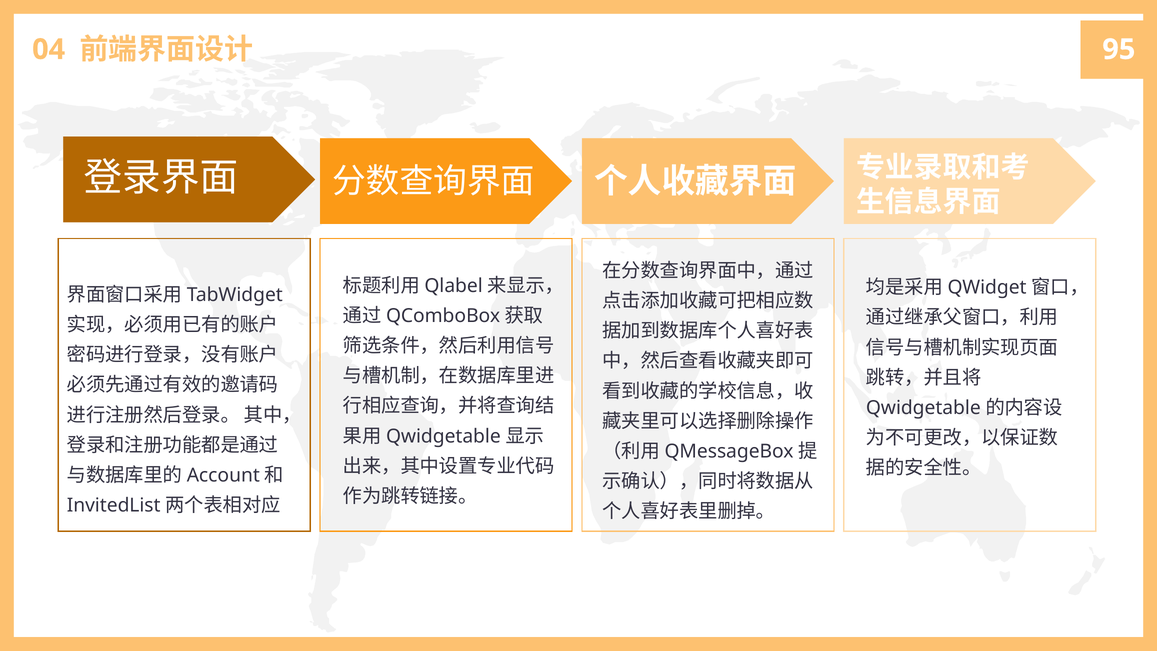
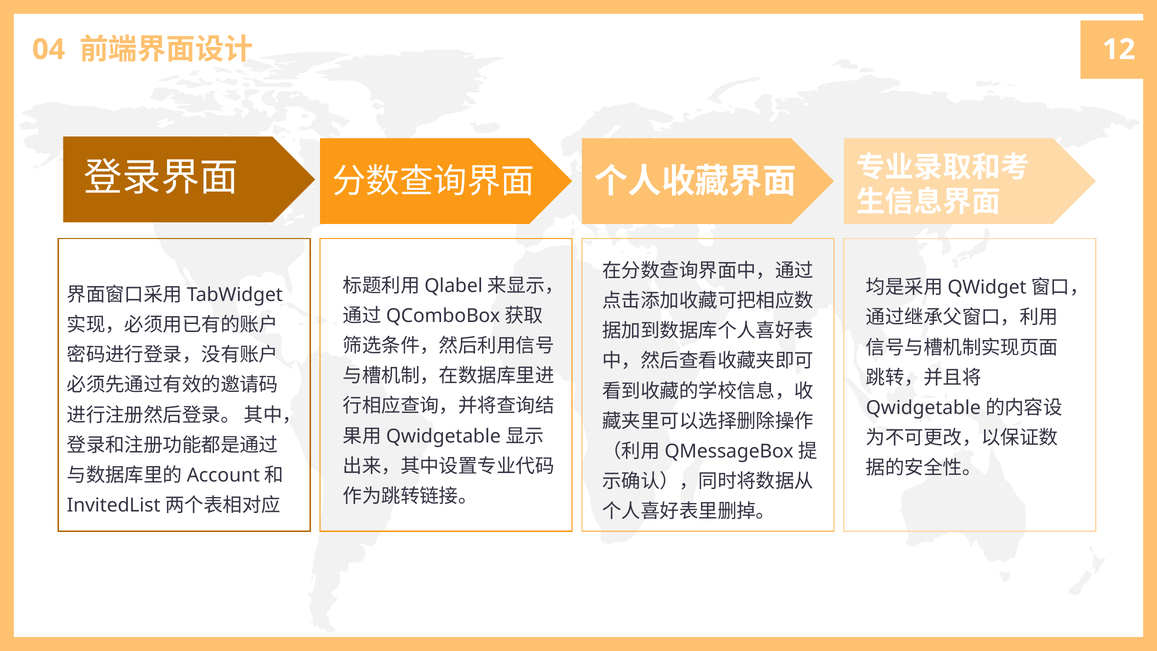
95: 95 -> 12 (1119, 49)
